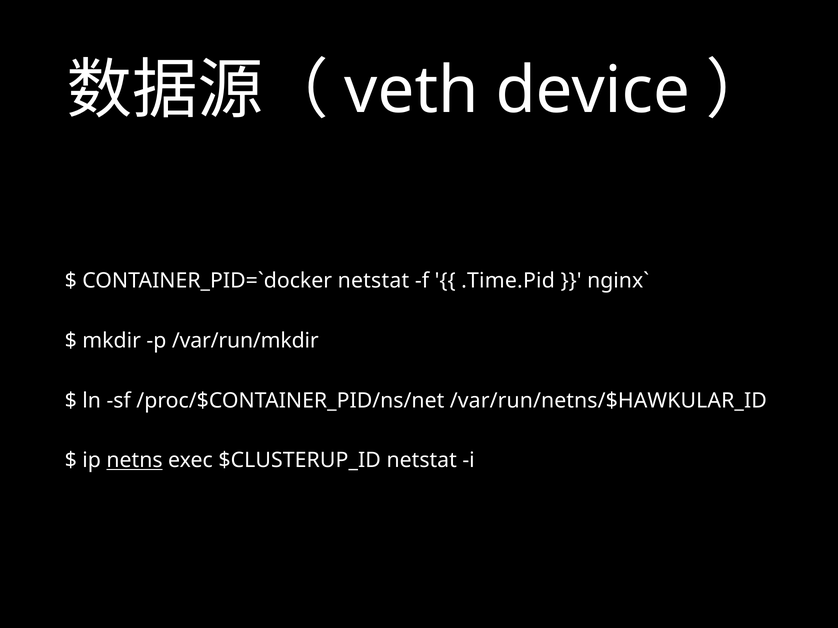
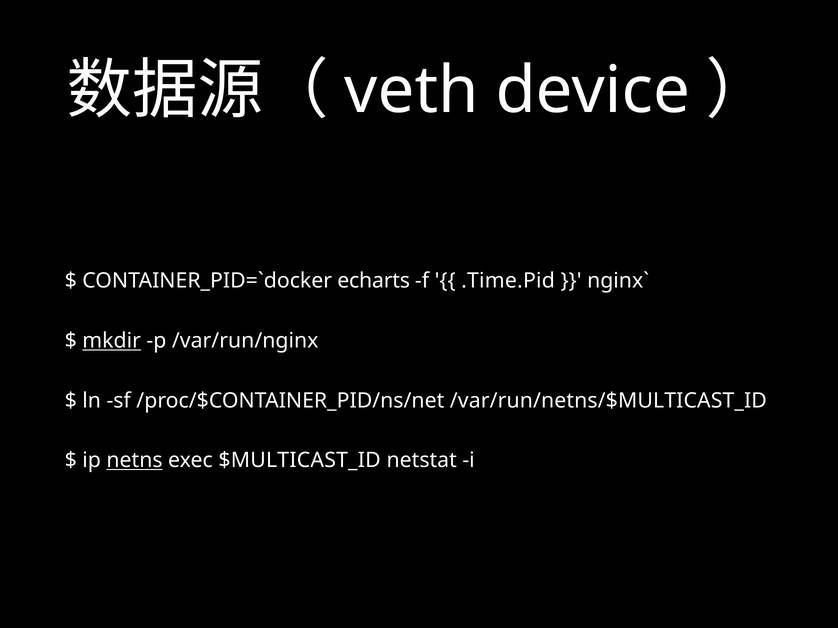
netstat: netstat -> echarts (374, 281)
mkdir underline: none -> present (112, 341)
/var/run/mkdir: /var/run/mkdir -> /var/run/nginx (245, 341)
/var/run/netns/$HAWKULAR_ID: /var/run/netns/$HAWKULAR_ID -> /var/run/netns/$MULTICAST_ID (608, 401)
$CLUSTERUP_ID: $CLUSTERUP_ID -> $MULTICAST_ID (300, 461)
